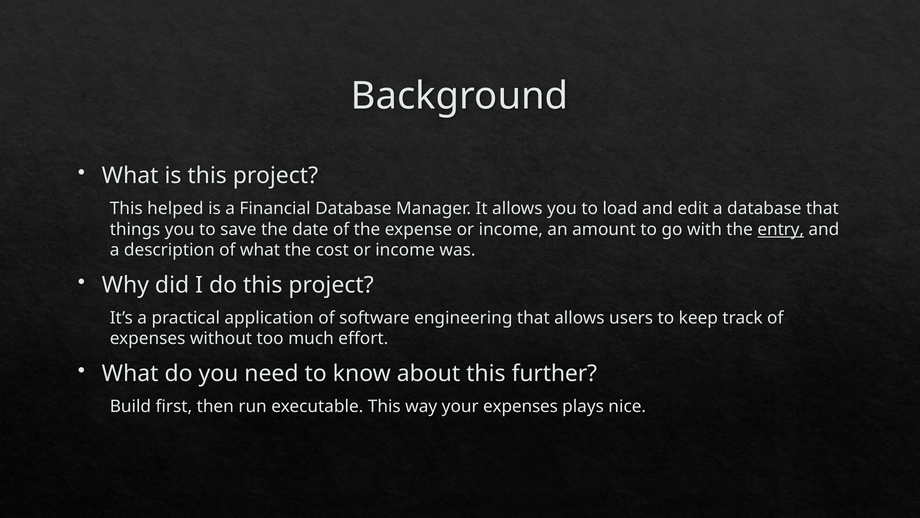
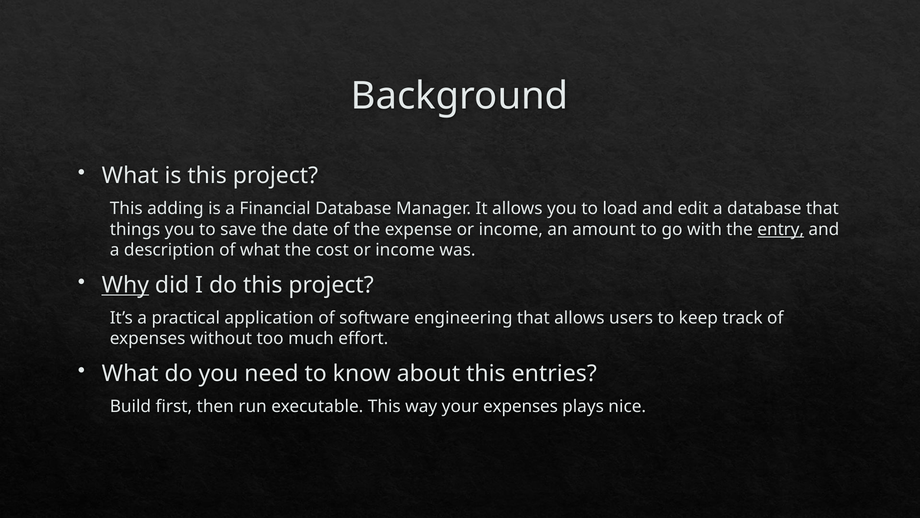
helped: helped -> adding (175, 209)
Why underline: none -> present (125, 285)
further: further -> entries (554, 373)
